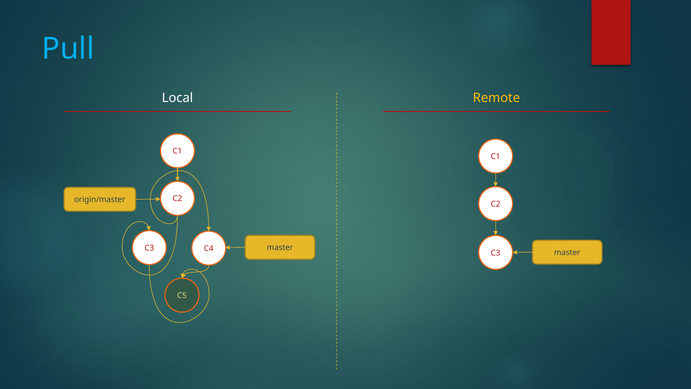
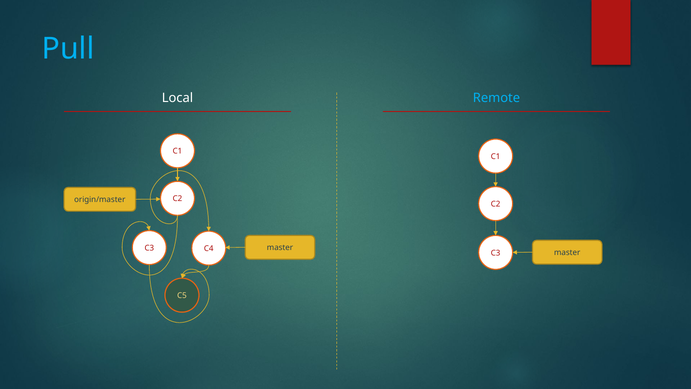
Remote colour: yellow -> light blue (496, 98)
